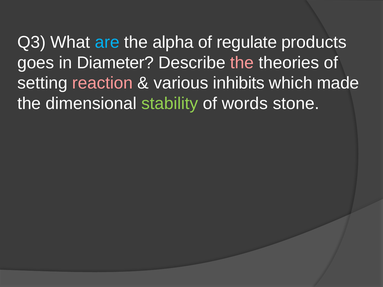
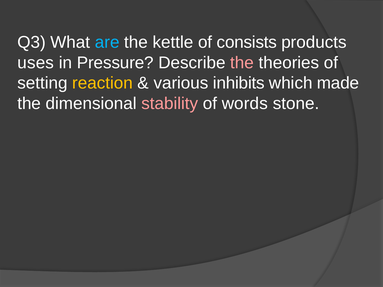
alpha: alpha -> kettle (173, 42)
regulate: regulate -> consists (247, 42)
goes: goes -> uses (36, 63)
Diameter: Diameter -> Pressure (115, 63)
reaction colour: pink -> yellow (102, 83)
stability colour: light green -> pink (170, 104)
